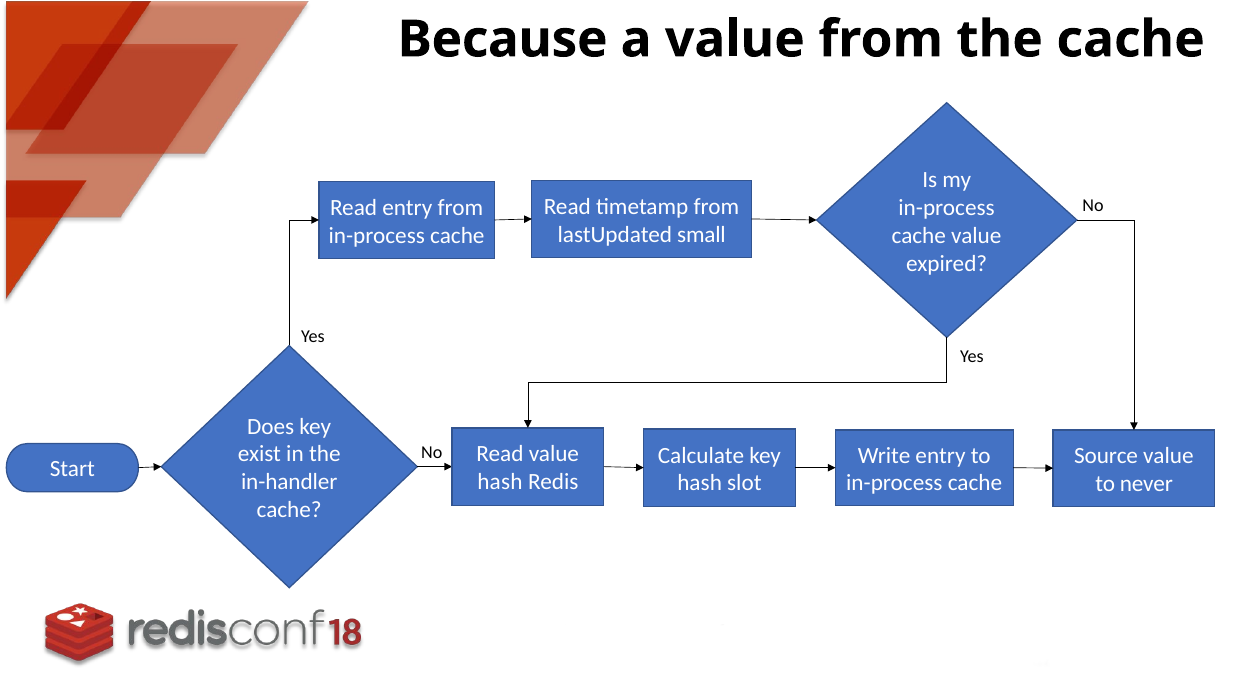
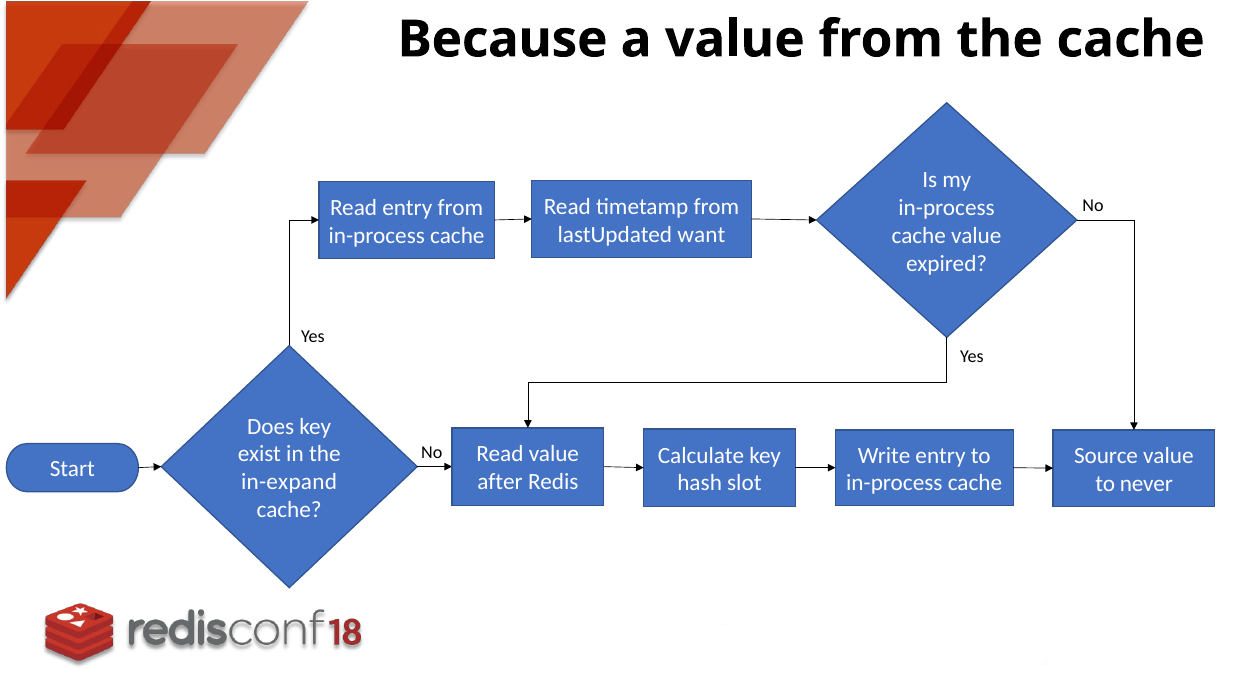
small: small -> want (701, 235)
in-handler: in-handler -> in-expand (289, 483)
hash: hash -> after (500, 483)
